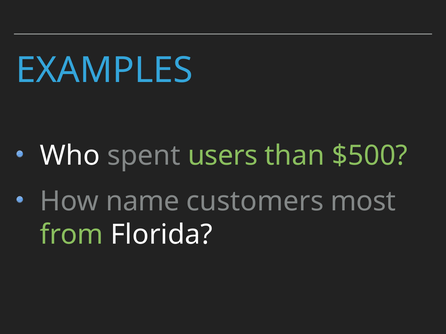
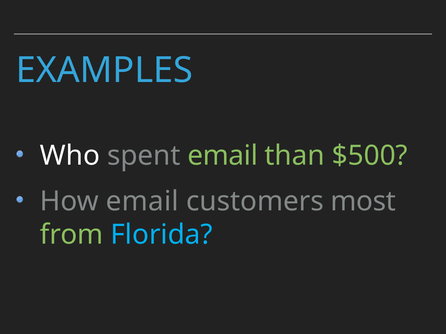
spent users: users -> email (223, 156)
How name: name -> email (142, 202)
Florida colour: white -> light blue (162, 235)
